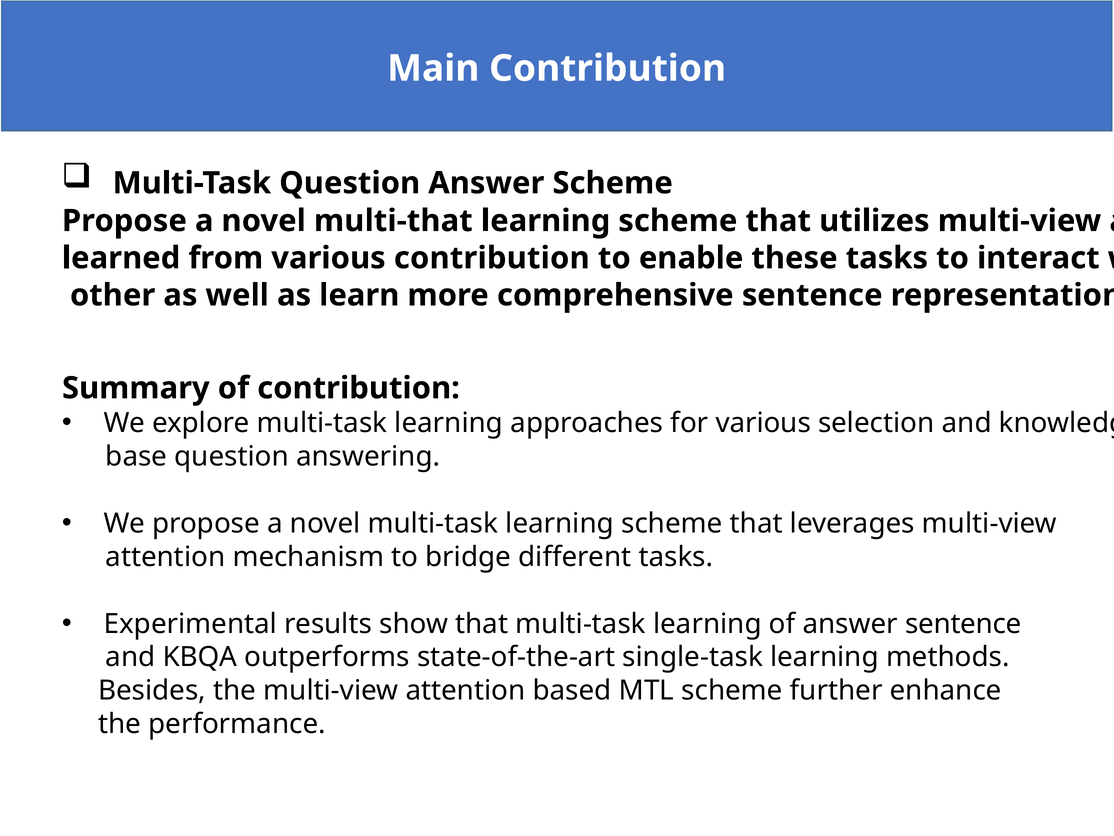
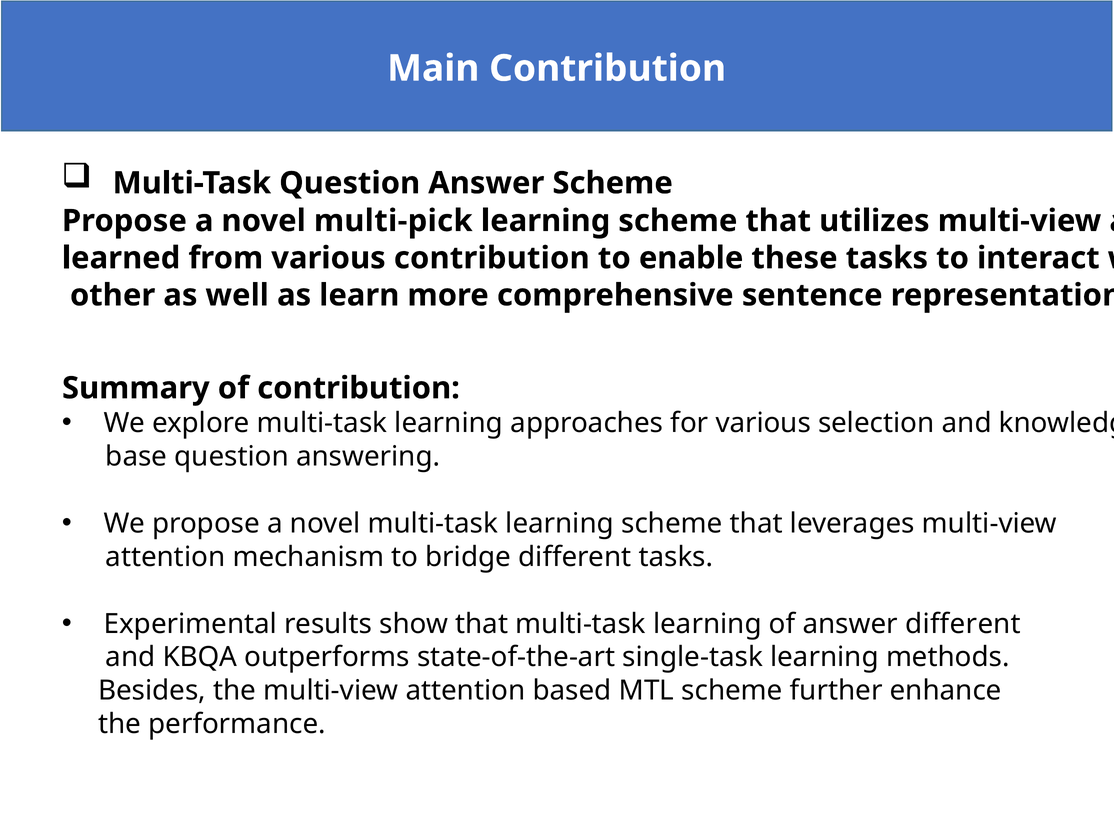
multi-that: multi-that -> multi-pick (393, 221)
answer sentence: sentence -> different (963, 623)
